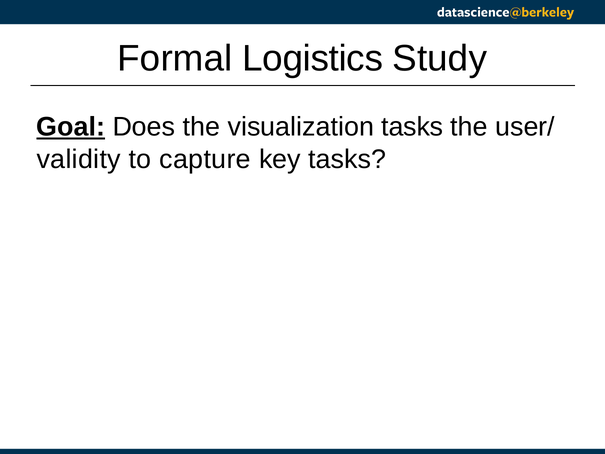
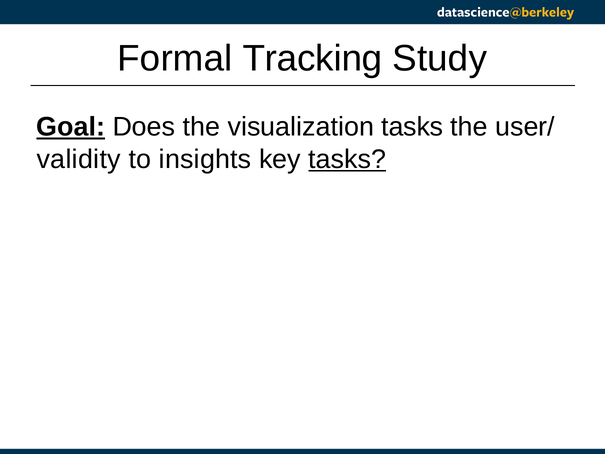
Logistics: Logistics -> Tracking (313, 59)
capture: capture -> insights (205, 159)
tasks underline: none -> present (347, 159)
